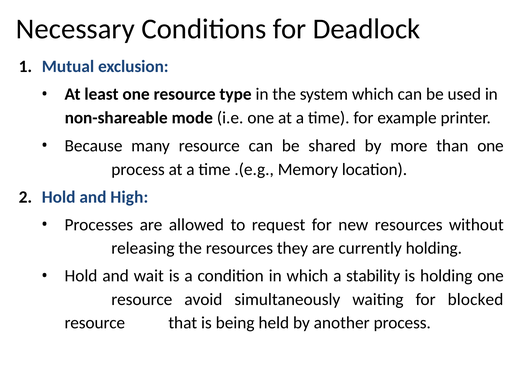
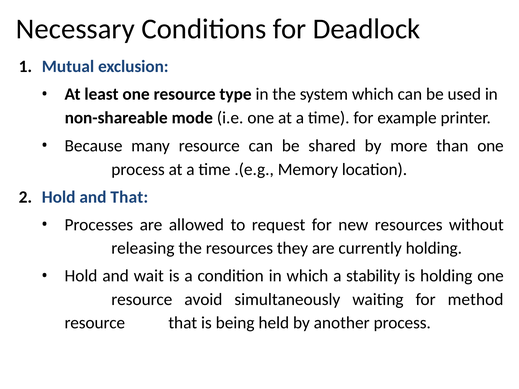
and High: High -> That (129, 197)
blocked: blocked -> method (476, 300)
